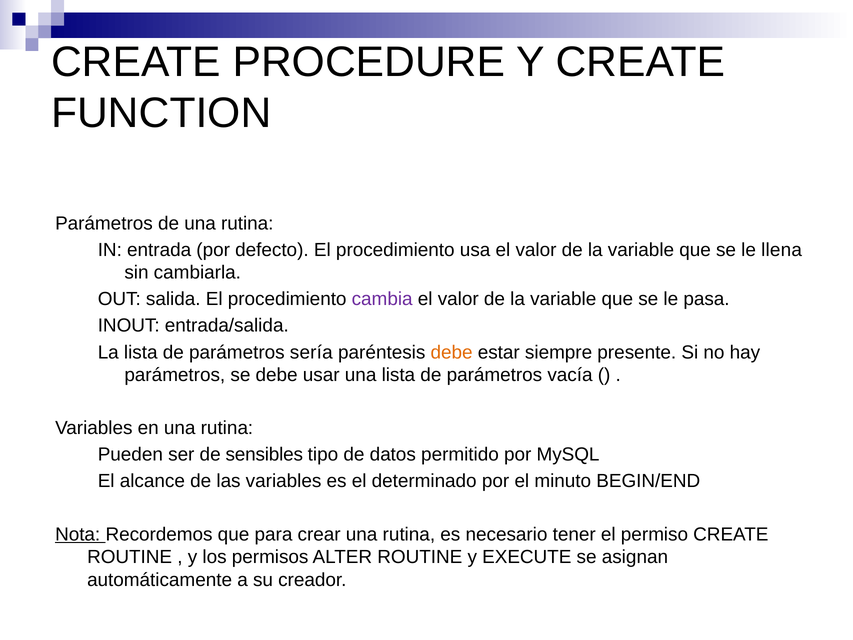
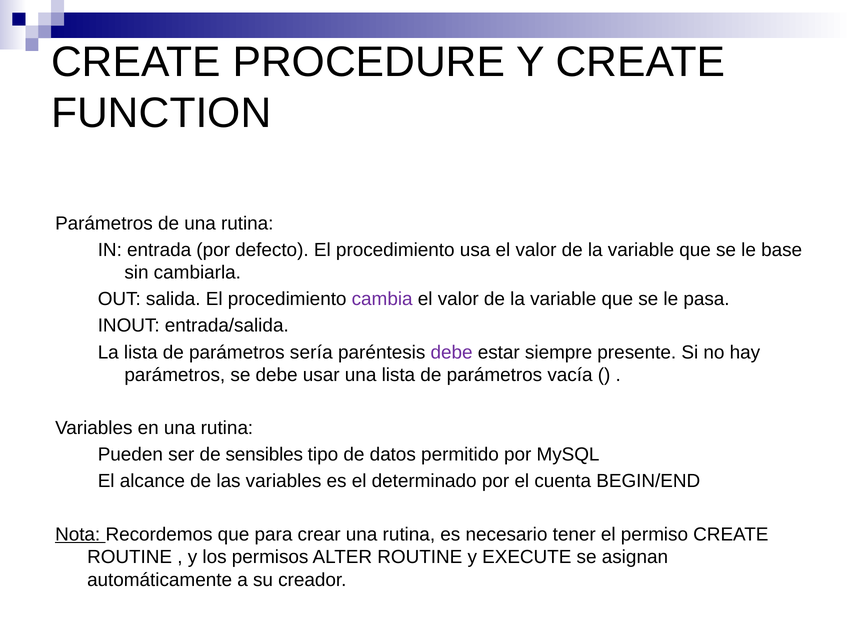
llena: llena -> base (782, 250)
debe colour: orange -> purple (452, 352)
minuto: minuto -> cuenta (563, 481)
